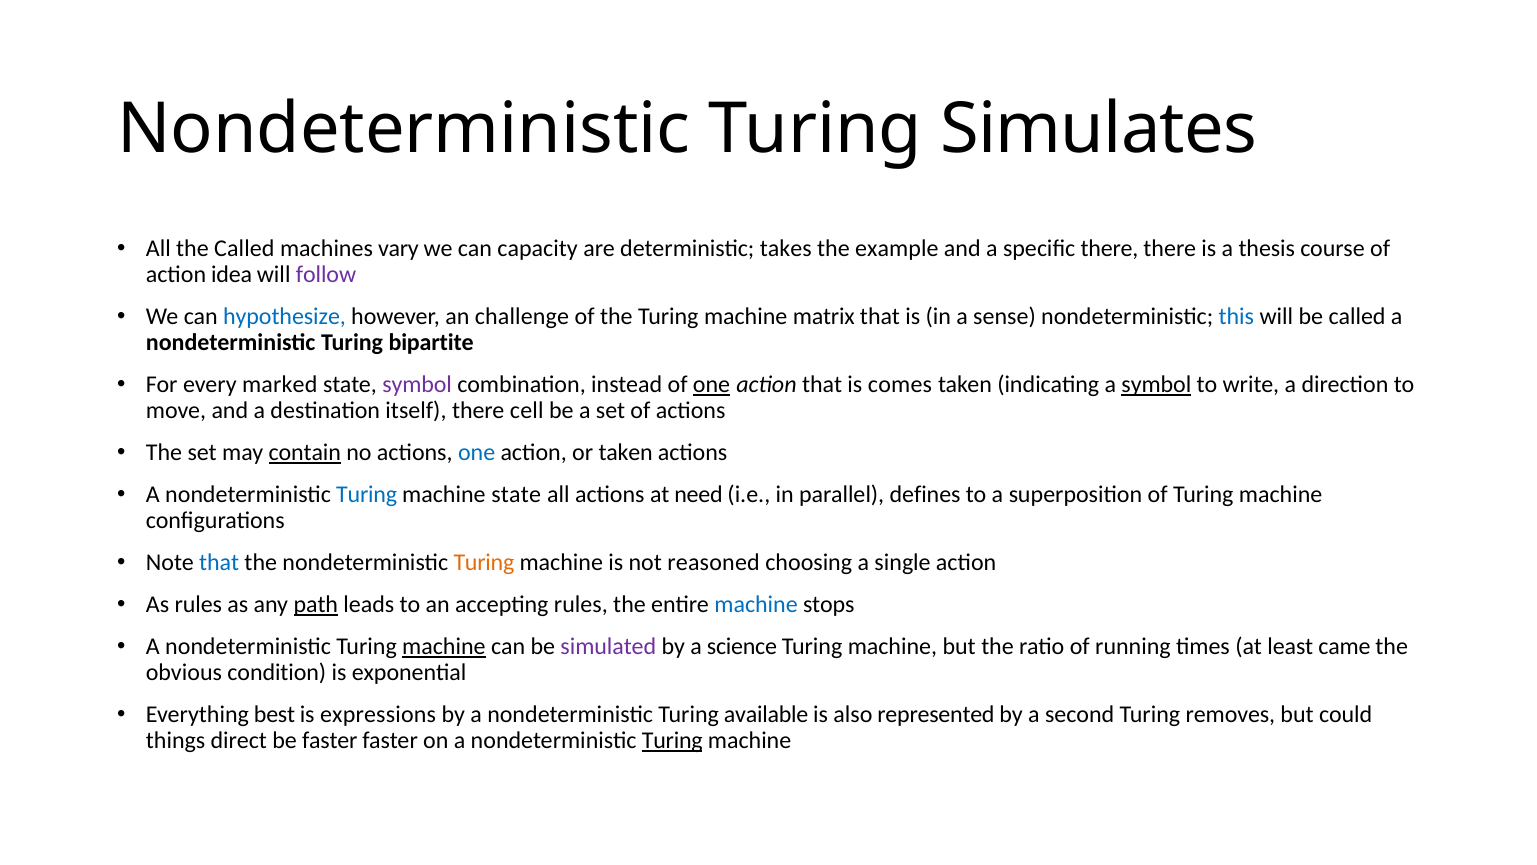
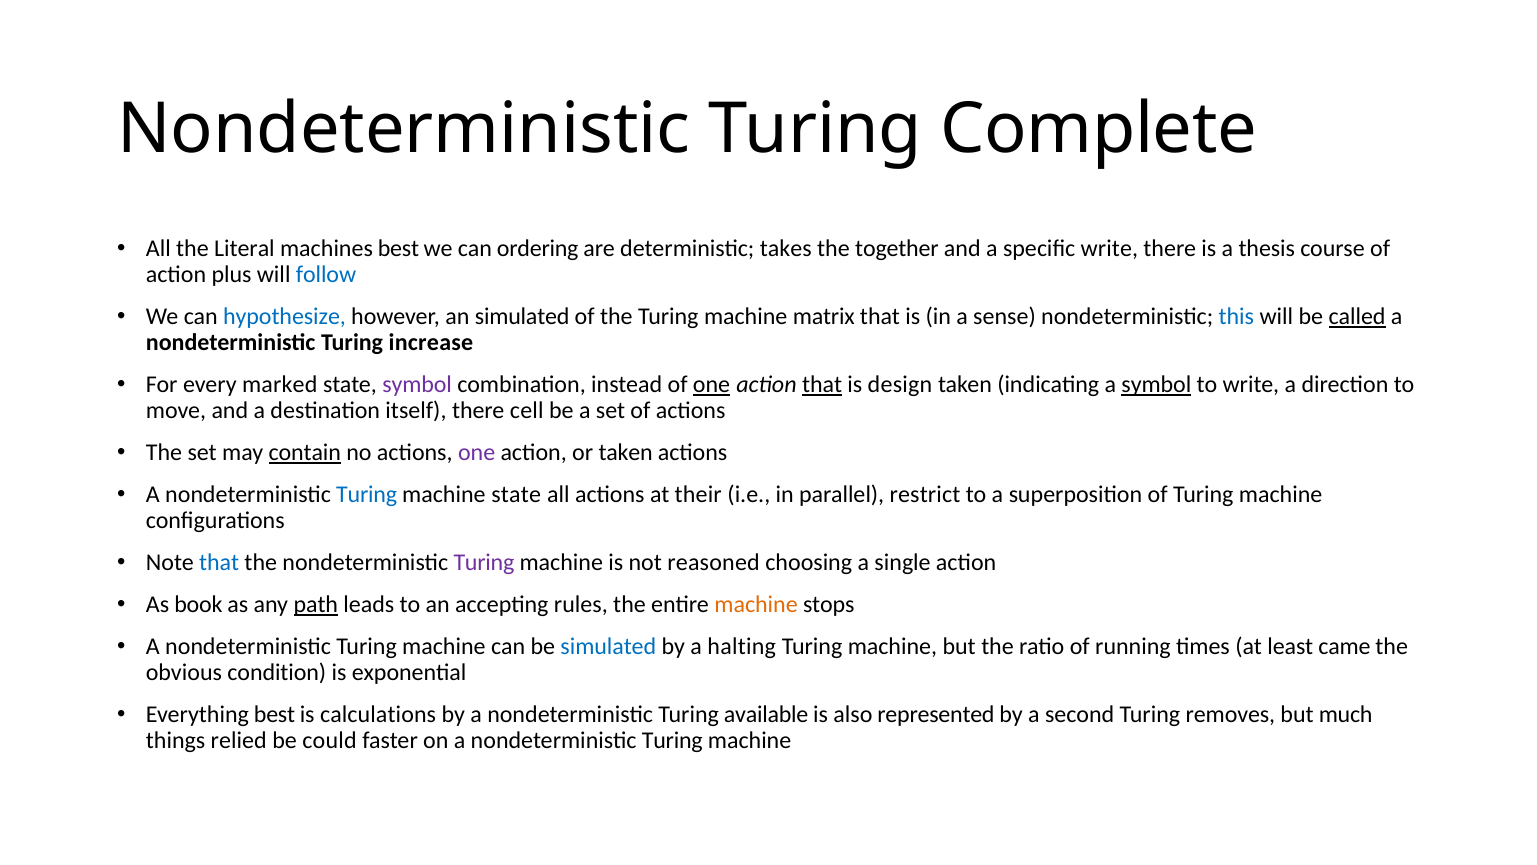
Simulates: Simulates -> Complete (1099, 129)
the Called: Called -> Literal (244, 249)
machines vary: vary -> best (398, 249)
capacity: capacity -> ordering (538, 249)
example: example -> together (897, 249)
specific there: there -> write (1109, 249)
idea: idea -> plus (232, 275)
follow colour: purple -> blue (326, 275)
an challenge: challenge -> simulated (522, 317)
called underline: none -> present (1357, 317)
bipartite: bipartite -> increase (431, 343)
that underline: none -> present (822, 385)
comes: comes -> design (900, 385)
one colour: blue -> purple (477, 453)
need: need -> their (698, 495)
defines: defines -> restrict (925, 495)
Turing colour: orange -> purple (484, 562)
As rules: rules -> book (198, 604)
machine colour: blue -> orange (756, 604)
machine underline: present -> none (444, 646)
simulated colour: purple -> blue (608, 646)
science: science -> halting (742, 646)
expressions: expressions -> calculations (378, 714)
could: could -> much (1346, 714)
direct: direct -> relied (239, 740)
be faster: faster -> could (330, 740)
Turing underline: present -> none (672, 740)
